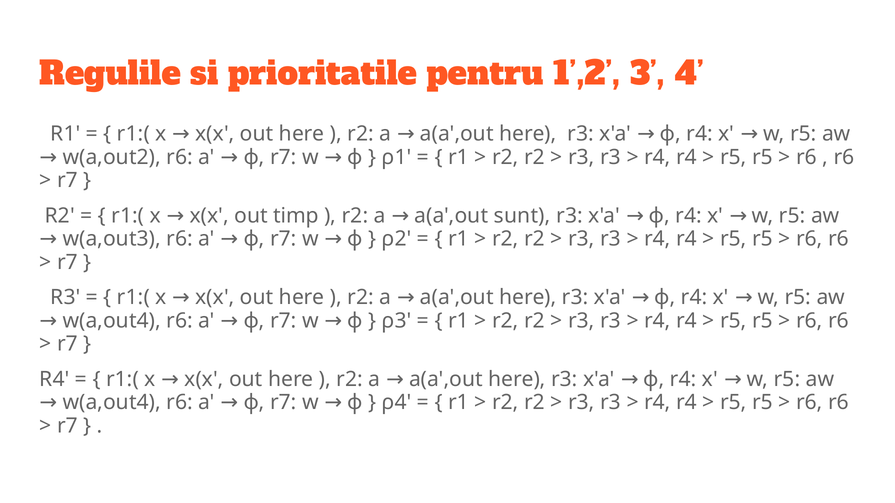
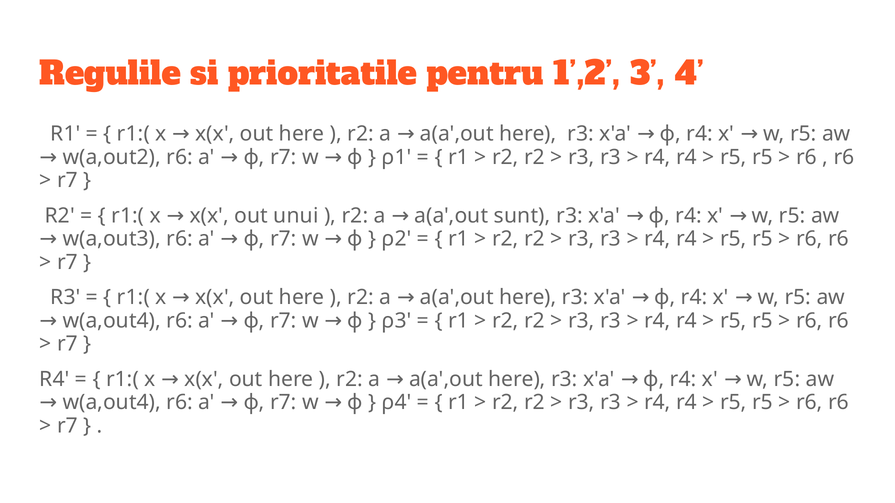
timp: timp -> unui (296, 216)
